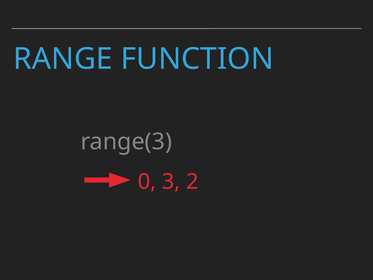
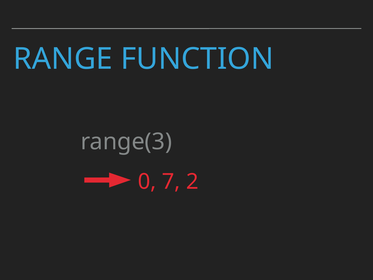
3: 3 -> 7 (171, 181)
